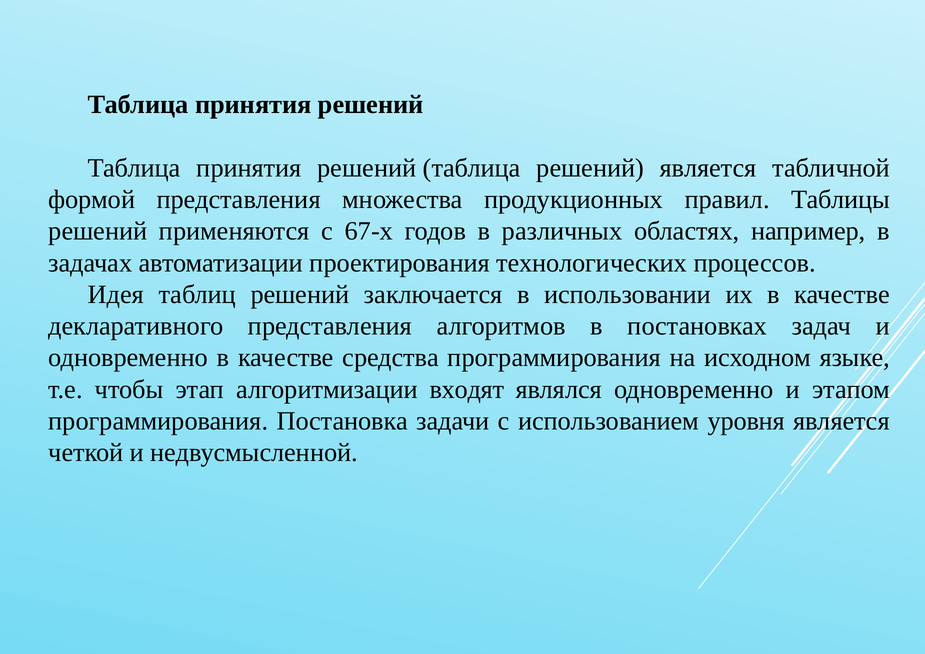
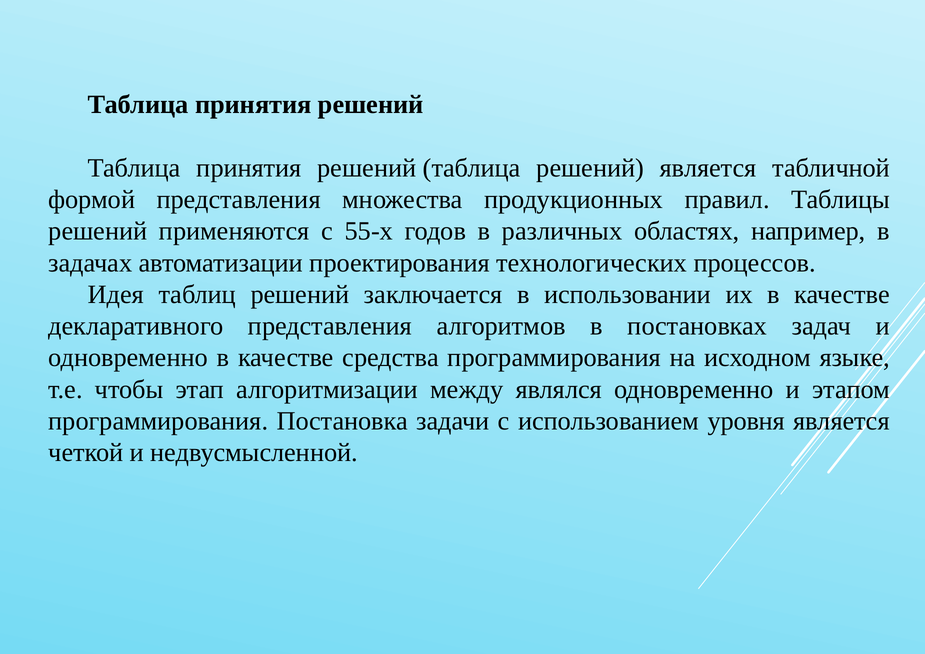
67-х: 67-х -> 55-х (369, 231)
входят: входят -> между (467, 389)
